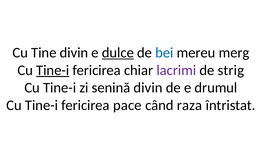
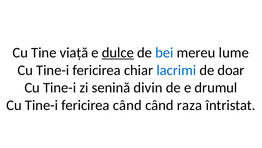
Tine divin: divin -> viață (74, 52)
merg: merg -> lume (234, 52)
Tine-i underline: present -> none (53, 70)
lacrimi colour: purple -> blue (176, 70)
strig: strig -> doar (231, 70)
fericirea pace: pace -> când (127, 105)
